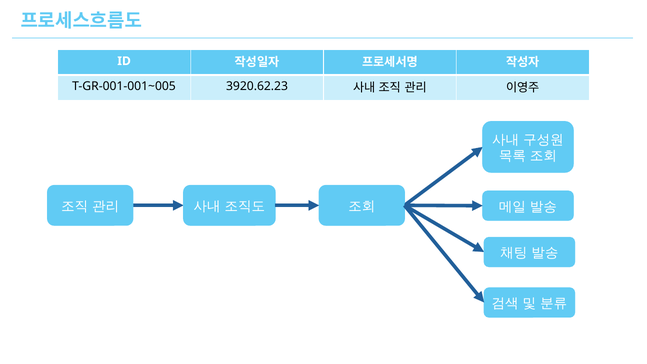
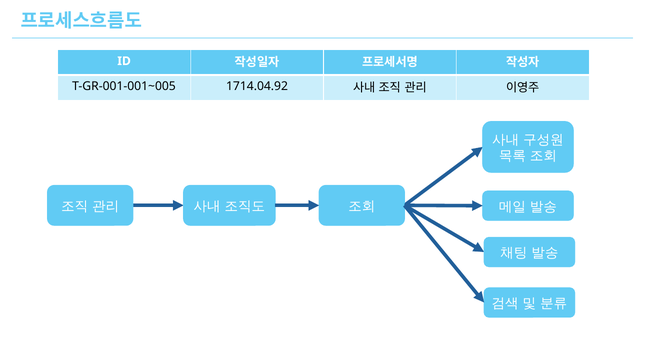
3920.62.23: 3920.62.23 -> 1714.04.92 (257, 86)
